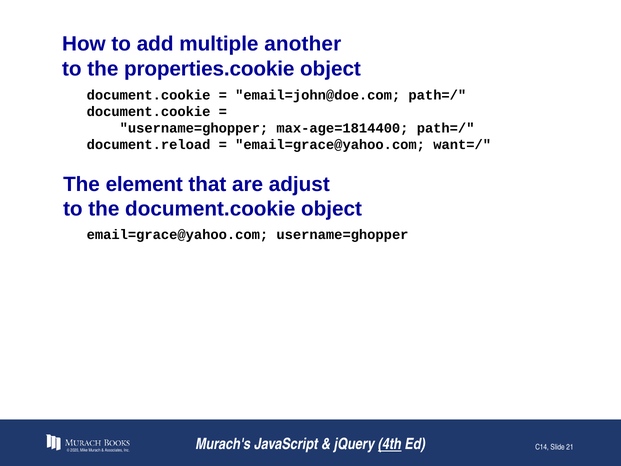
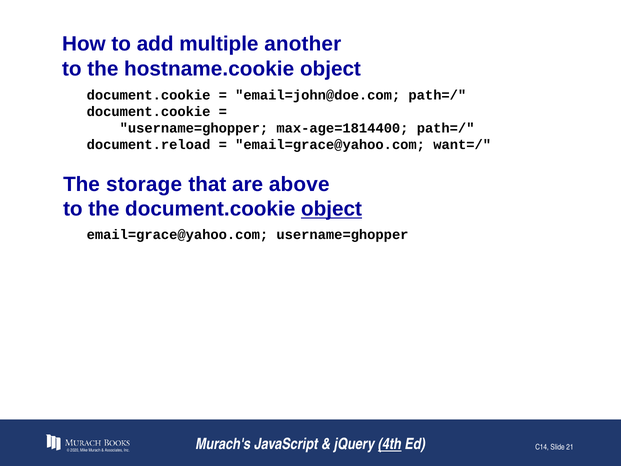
properties.cookie: properties.cookie -> hostname.cookie (209, 69)
element: element -> storage (144, 184)
adjust: adjust -> above (299, 184)
object underline: none -> present (331, 209)
